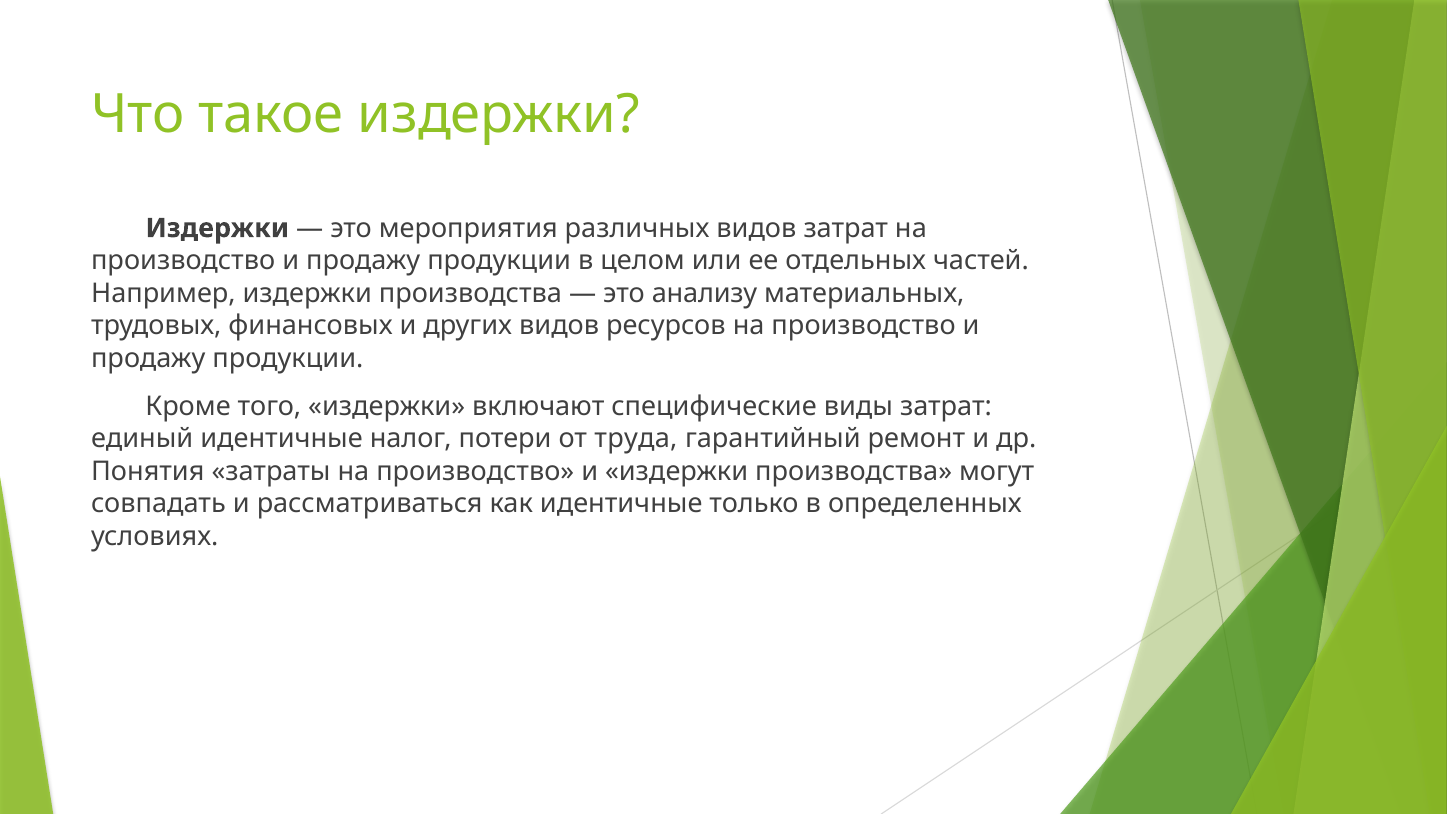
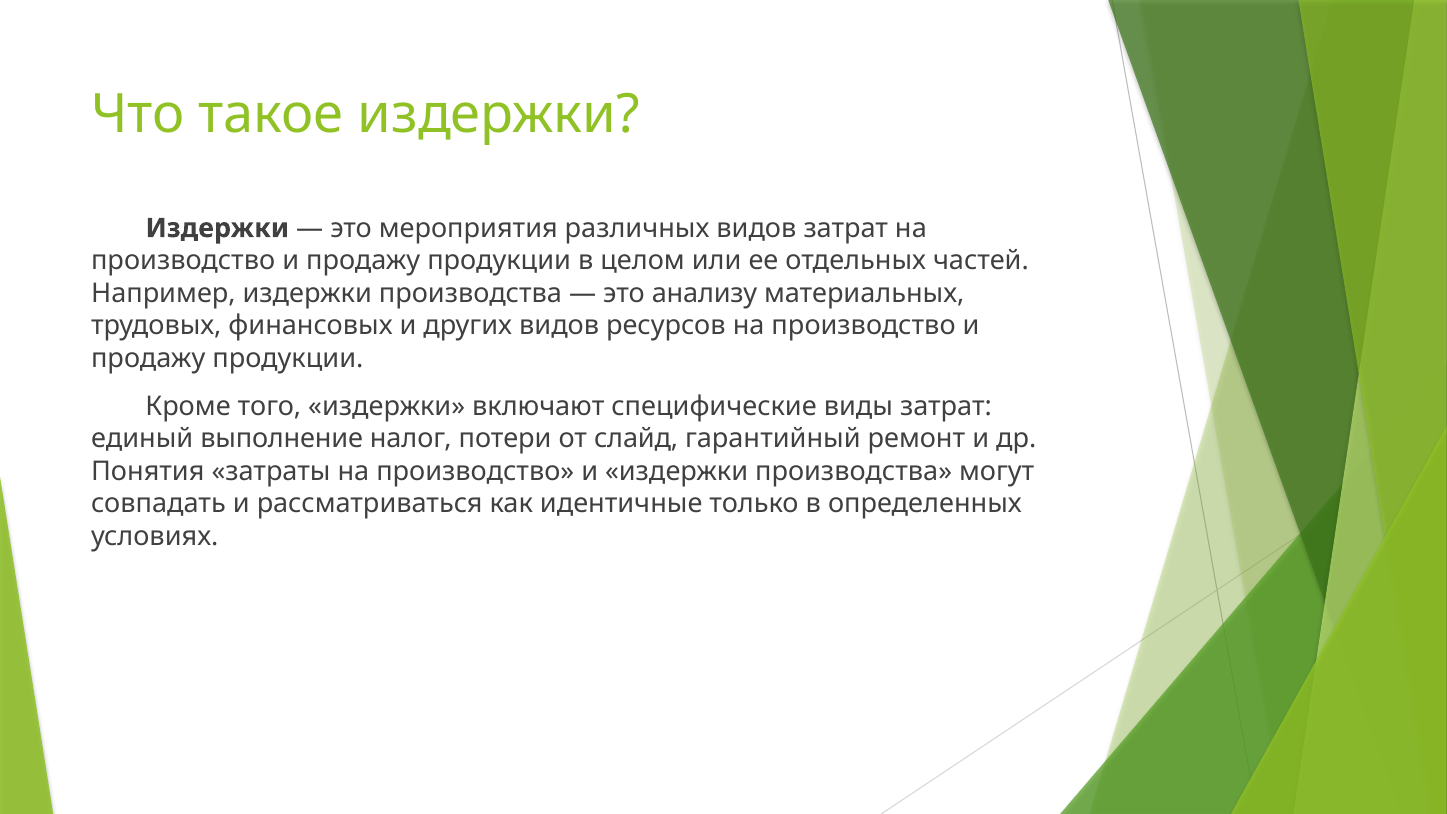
единый идентичные: идентичные -> выполнение (282, 439)
труда: труда -> слайд (636, 439)
